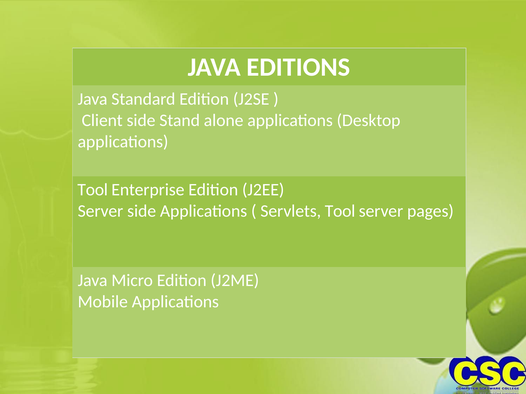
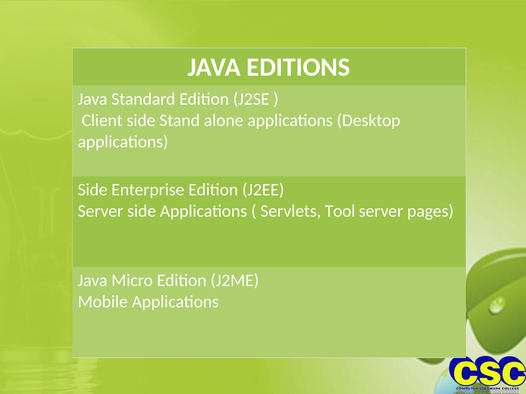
Tool: Tool -> Side (93, 190)
